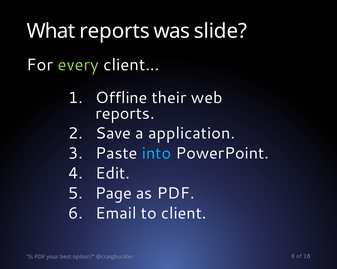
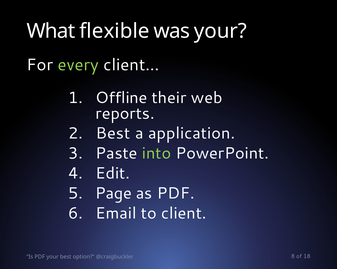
What reports: reports -> flexible (114, 31)
was slide: slide -> your (220, 31)
Save: Save -> Best (113, 134)
into colour: light blue -> light green (157, 154)
